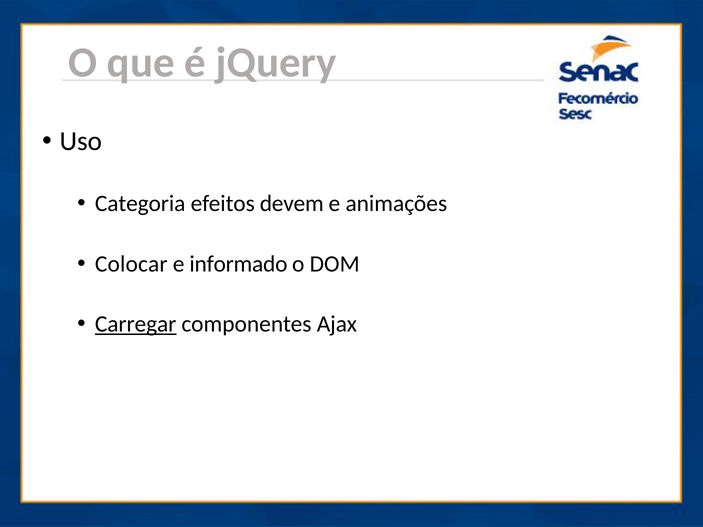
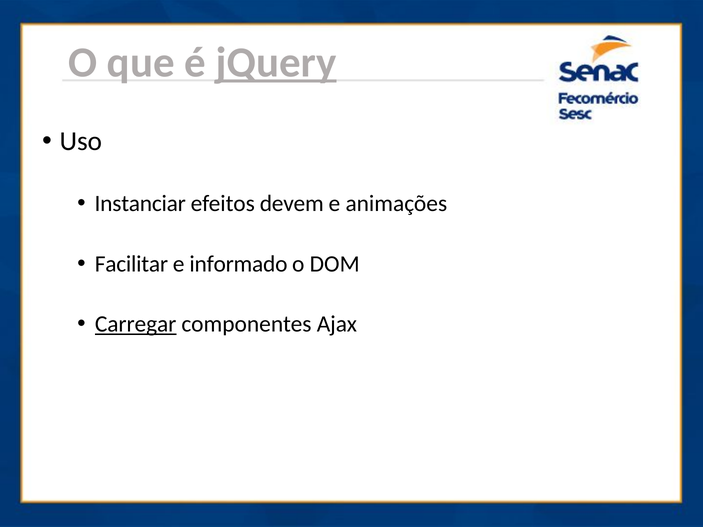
jQuery underline: none -> present (276, 63)
Categoria: Categoria -> Instanciar (140, 204)
Colocar: Colocar -> Facilitar (131, 264)
